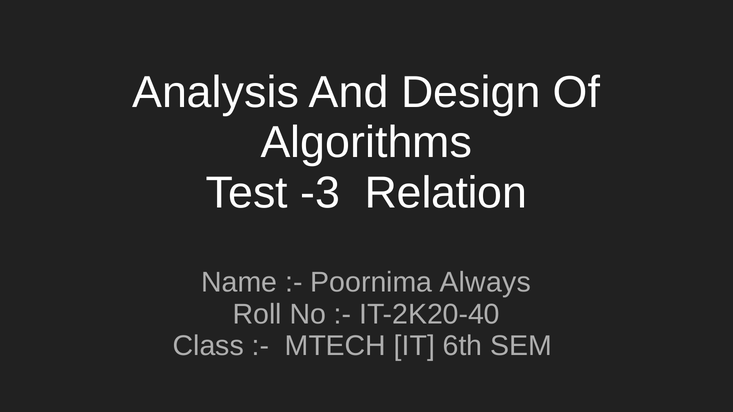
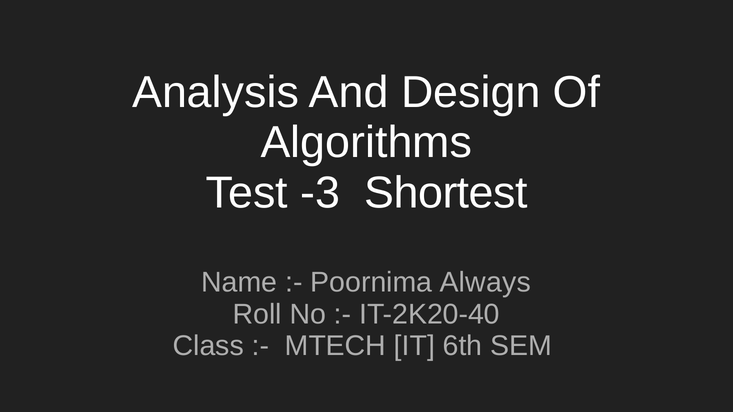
Relation: Relation -> Shortest (446, 193)
